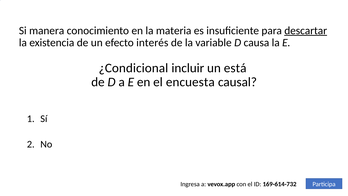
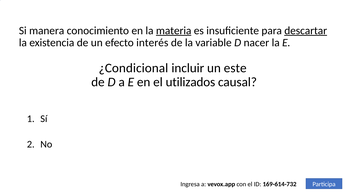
materia underline: none -> present (174, 31)
causa: causa -> nacer (256, 43)
está: está -> este (235, 68)
encuesta: encuesta -> utilizados (190, 82)
